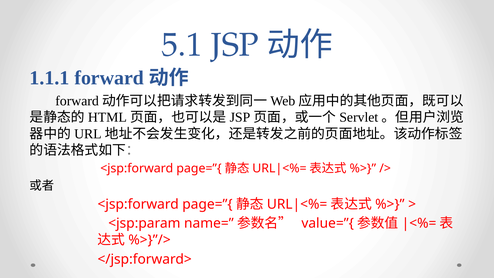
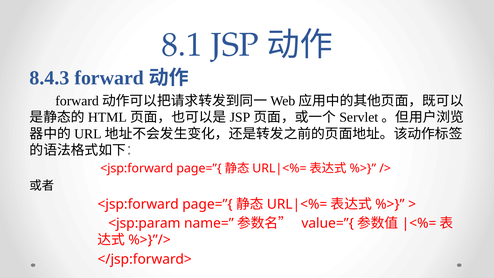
5.1: 5.1 -> 8.1 (182, 45)
1.1.1: 1.1.1 -> 8.4.3 (50, 78)
